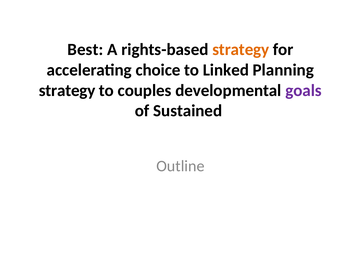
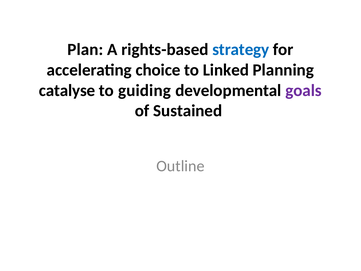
Best: Best -> Plan (85, 49)
strategy colour: orange -> blue (241, 49)
strategy: strategy -> catalyse (67, 90)
couples: couples -> guiding (144, 90)
